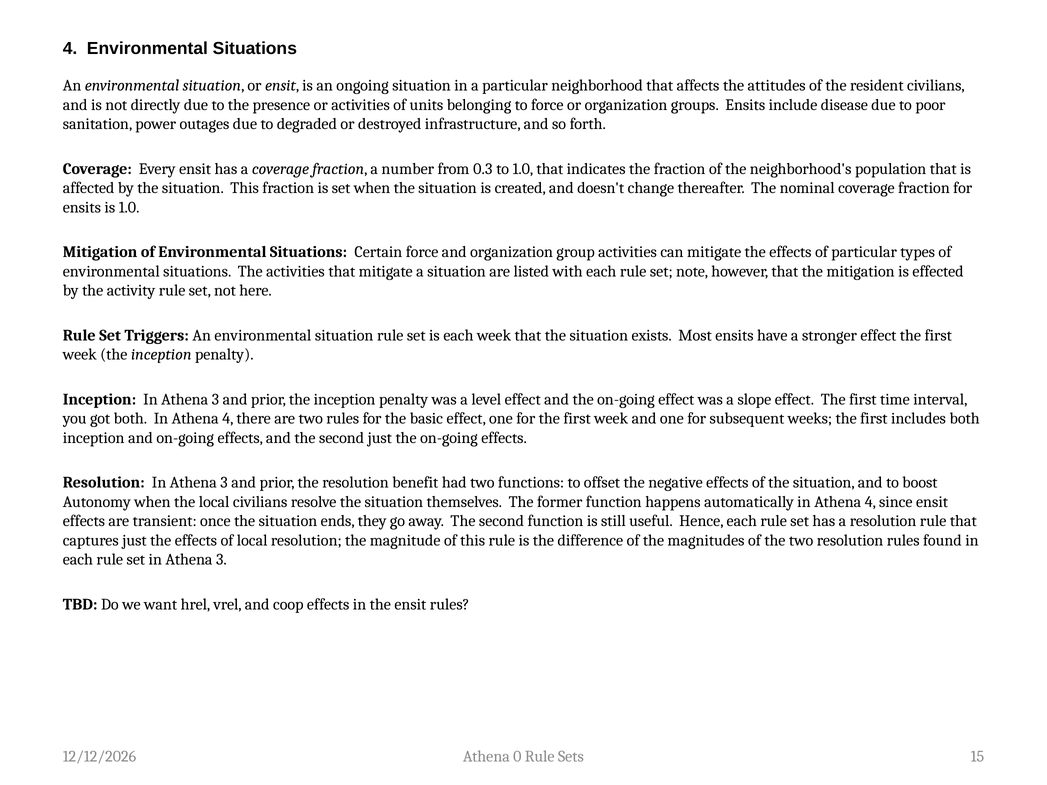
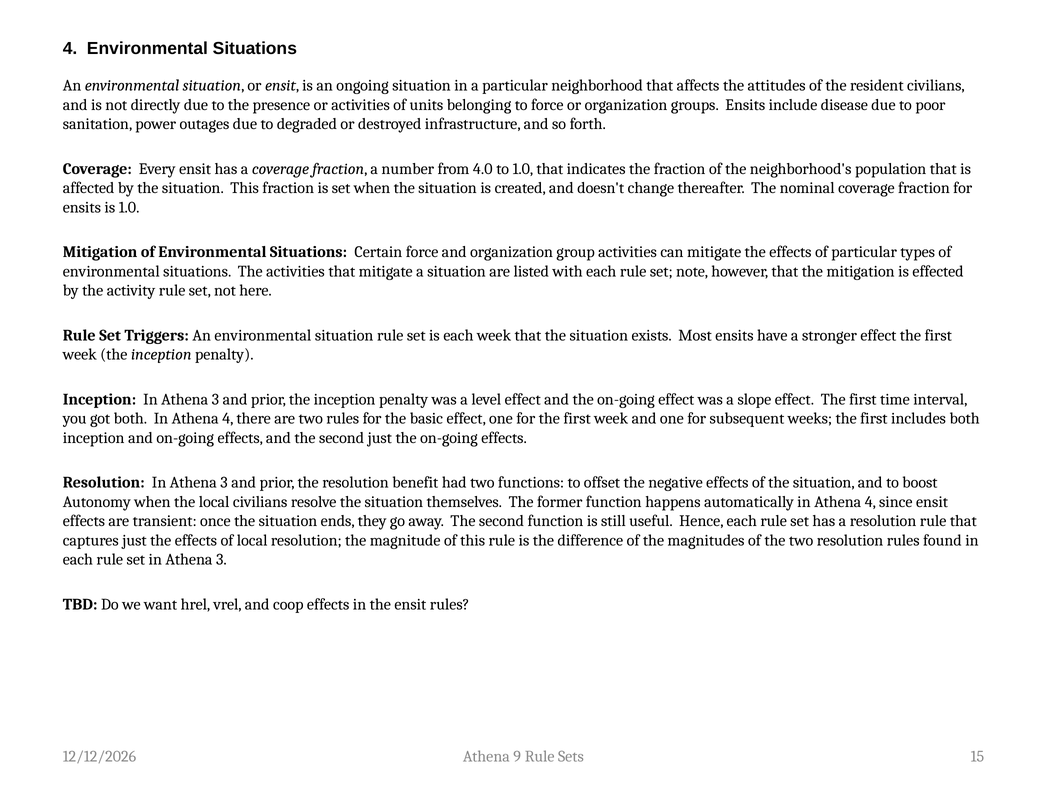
0.3: 0.3 -> 4.0 (483, 169)
0: 0 -> 9 (517, 757)
